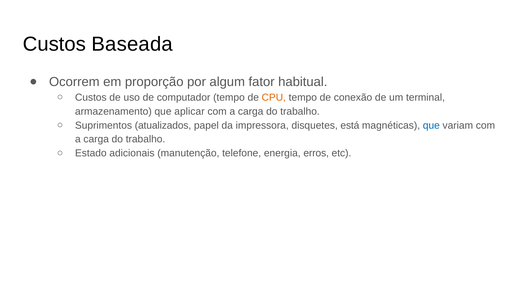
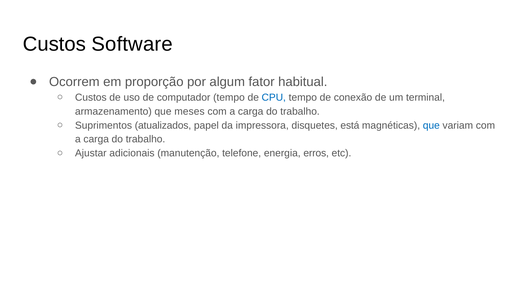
Baseada: Baseada -> Software (132, 44)
CPU colour: orange -> blue (274, 97)
aplicar: aplicar -> meses (189, 111)
Estado: Estado -> Ajustar (91, 153)
